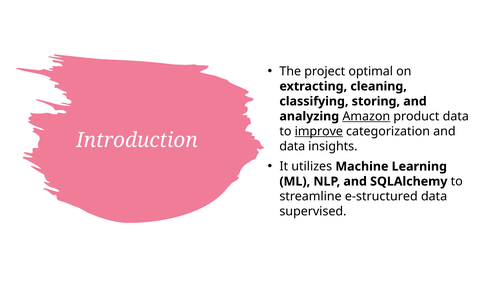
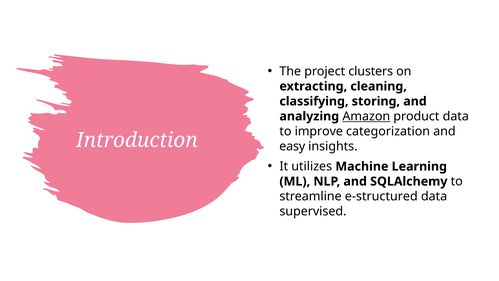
optimal: optimal -> clusters (371, 71)
improve underline: present -> none (319, 131)
data: data -> easy (292, 146)
